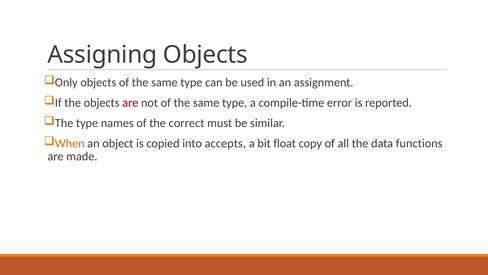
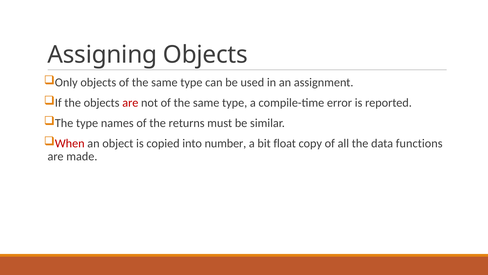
correct: correct -> returns (187, 123)
When colour: orange -> red (70, 143)
accepts: accepts -> number (225, 143)
